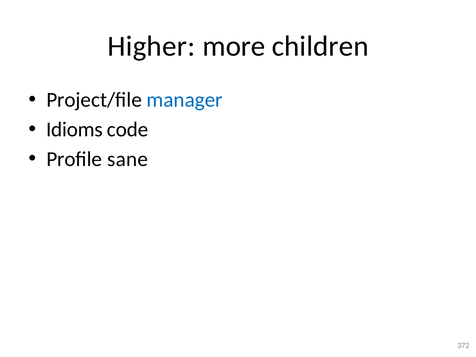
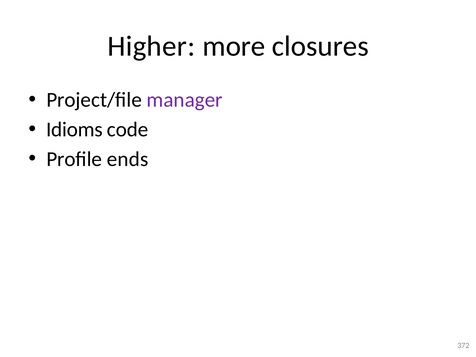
children: children -> closures (320, 46)
manager colour: blue -> purple (185, 100)
sane: sane -> ends (128, 159)
